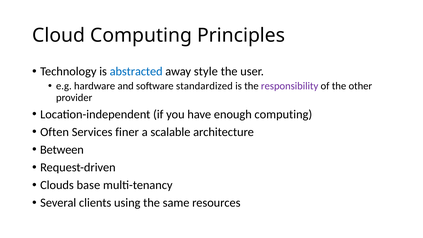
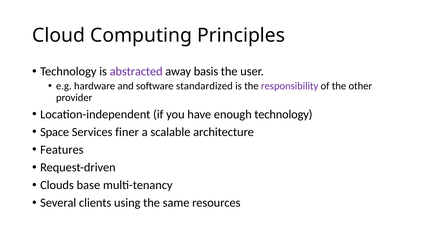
abstracted colour: blue -> purple (136, 71)
style: style -> basis (206, 71)
enough computing: computing -> technology (283, 114)
Often: Often -> Space (55, 132)
Between: Between -> Features (62, 150)
